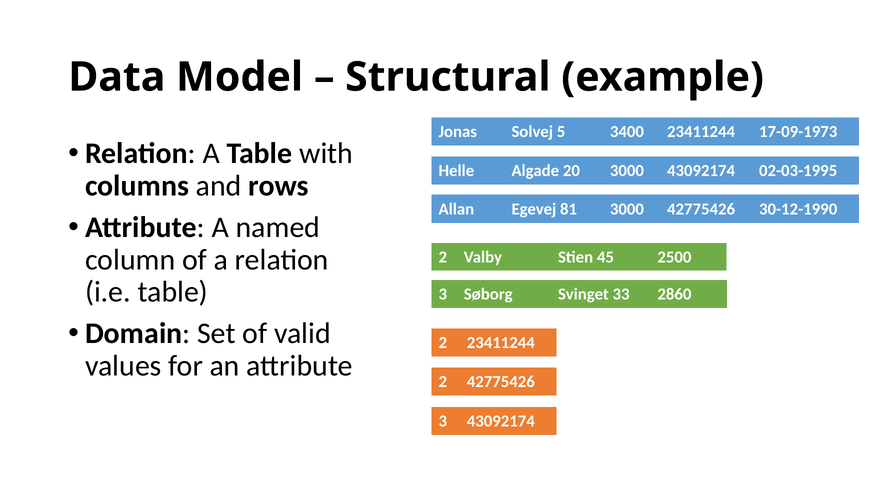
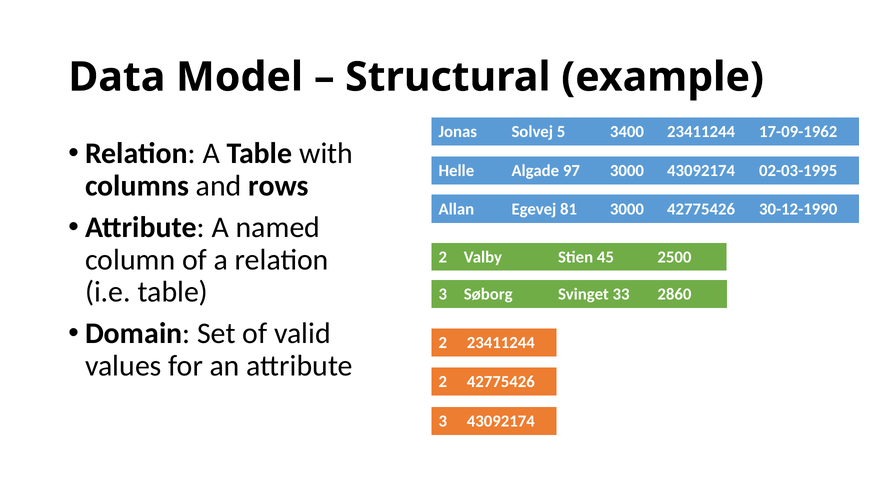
17-09-1973: 17-09-1973 -> 17-09-1962 (798, 132)
20: 20 -> 97 (571, 171)
